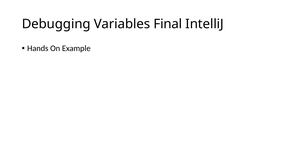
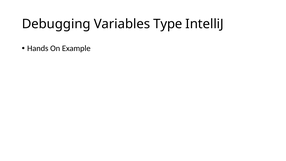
Final: Final -> Type (168, 24)
